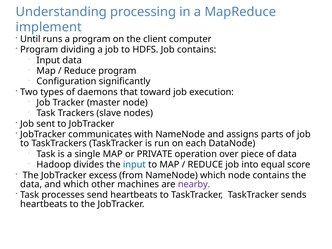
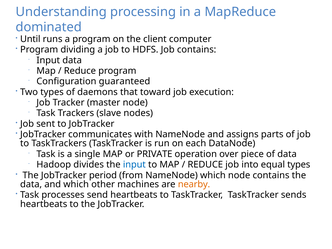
implement: implement -> dominated (49, 27)
significantly: significantly -> guaranteed (125, 81)
equal score: score -> types (299, 165)
excess: excess -> period (103, 175)
nearby colour: purple -> orange (194, 184)
